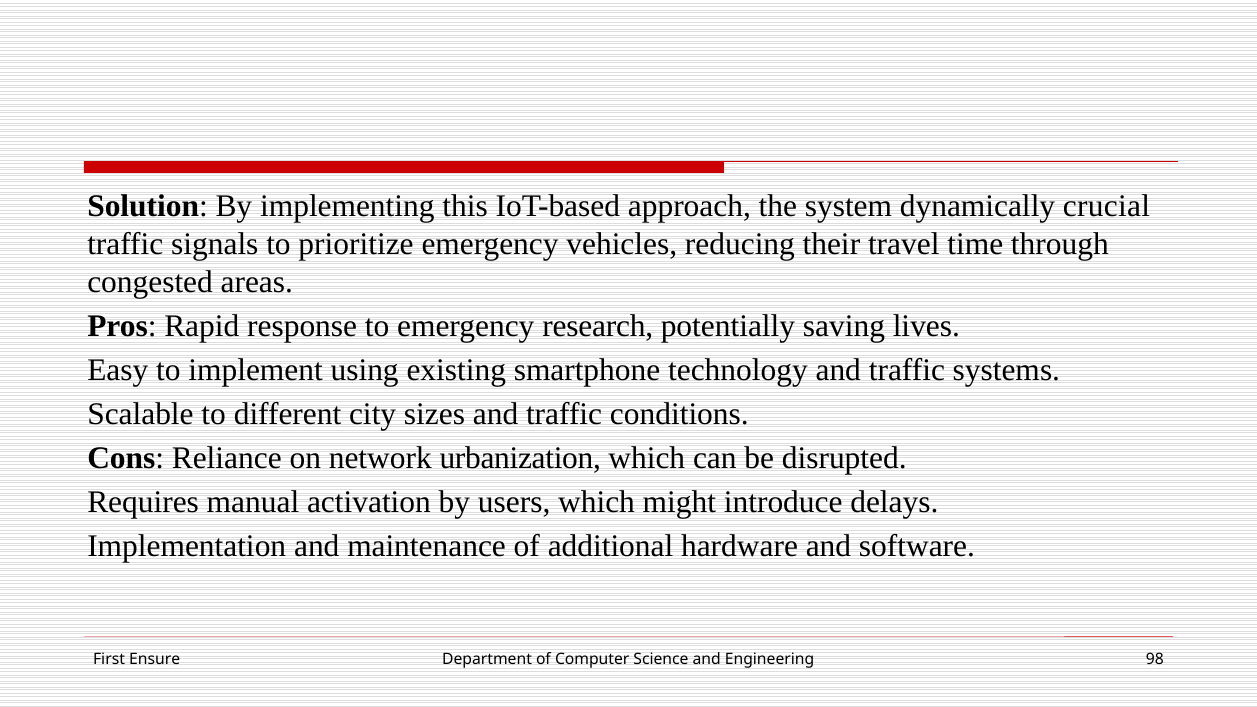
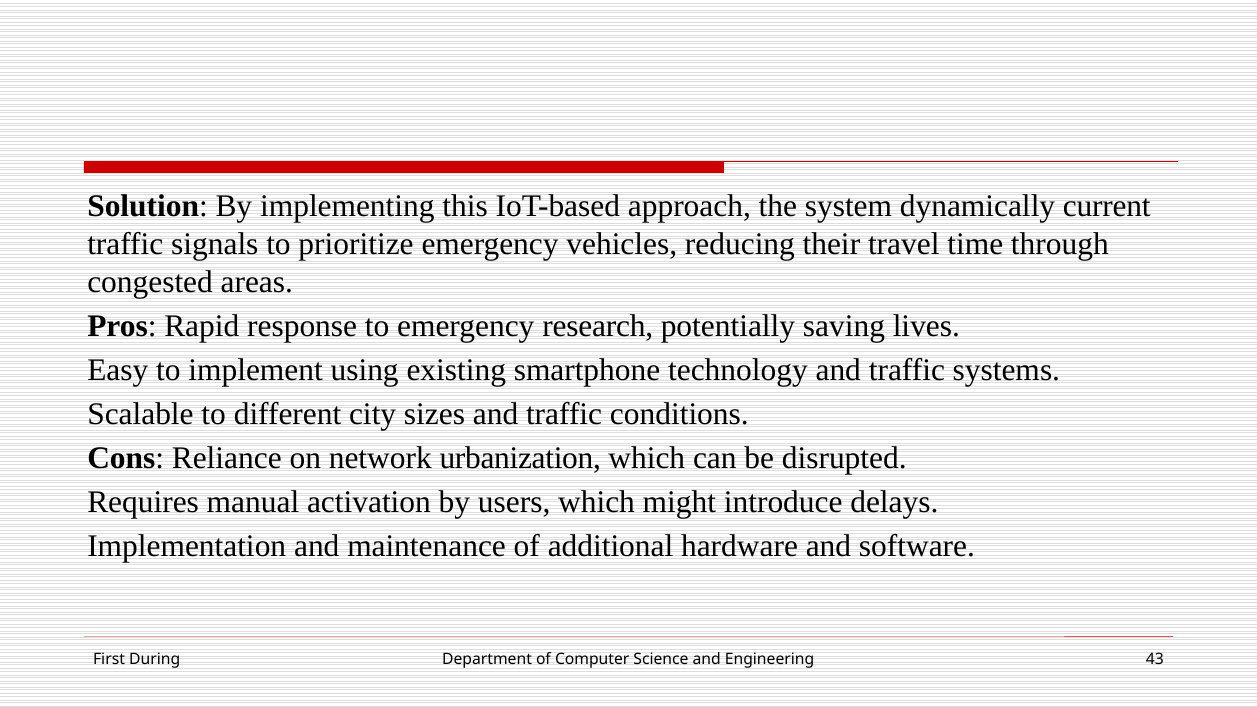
crucial: crucial -> current (1107, 206)
Ensure: Ensure -> During (155, 659)
98: 98 -> 43 (1155, 659)
